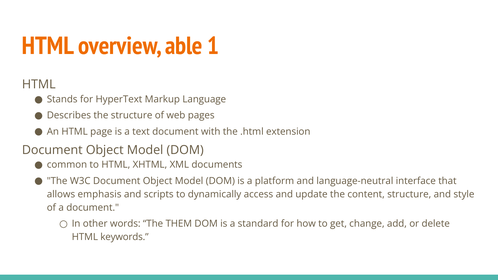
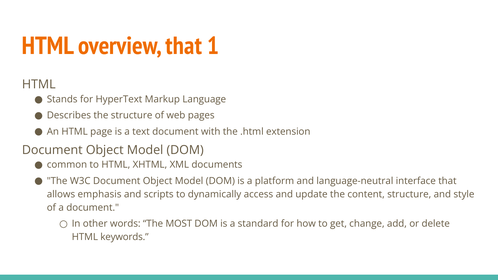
overview able: able -> that (184, 46)
THEM: THEM -> MOST (179, 224)
